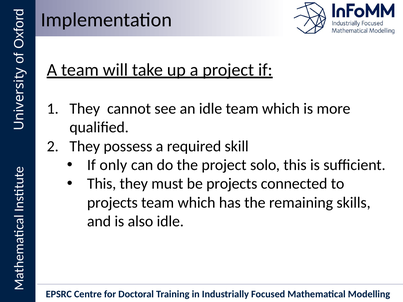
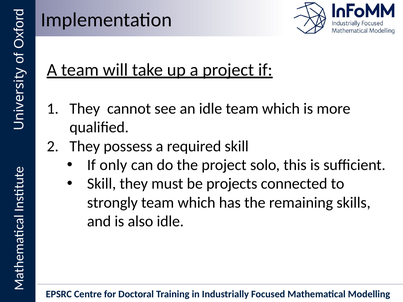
This: This -> Skill (102, 184)
projects: projects -> strongly (112, 203)
